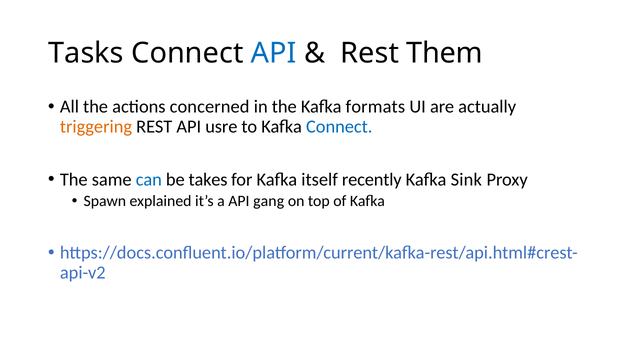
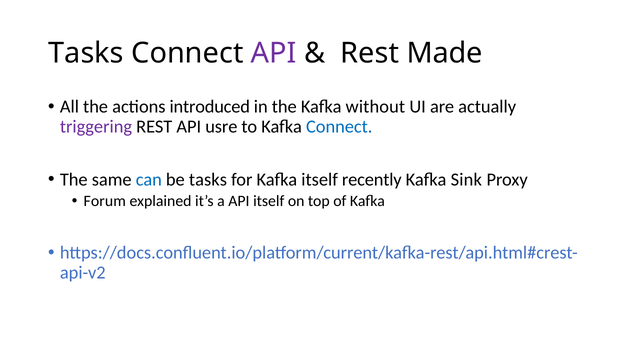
API colour: blue -> purple (274, 53)
Them: Them -> Made (445, 53)
concerned: concerned -> introduced (210, 107)
formats: formats -> without (375, 107)
triggering colour: orange -> purple (96, 127)
be takes: takes -> tasks (208, 179)
Spawn: Spawn -> Forum (105, 201)
API gang: gang -> itself (269, 201)
